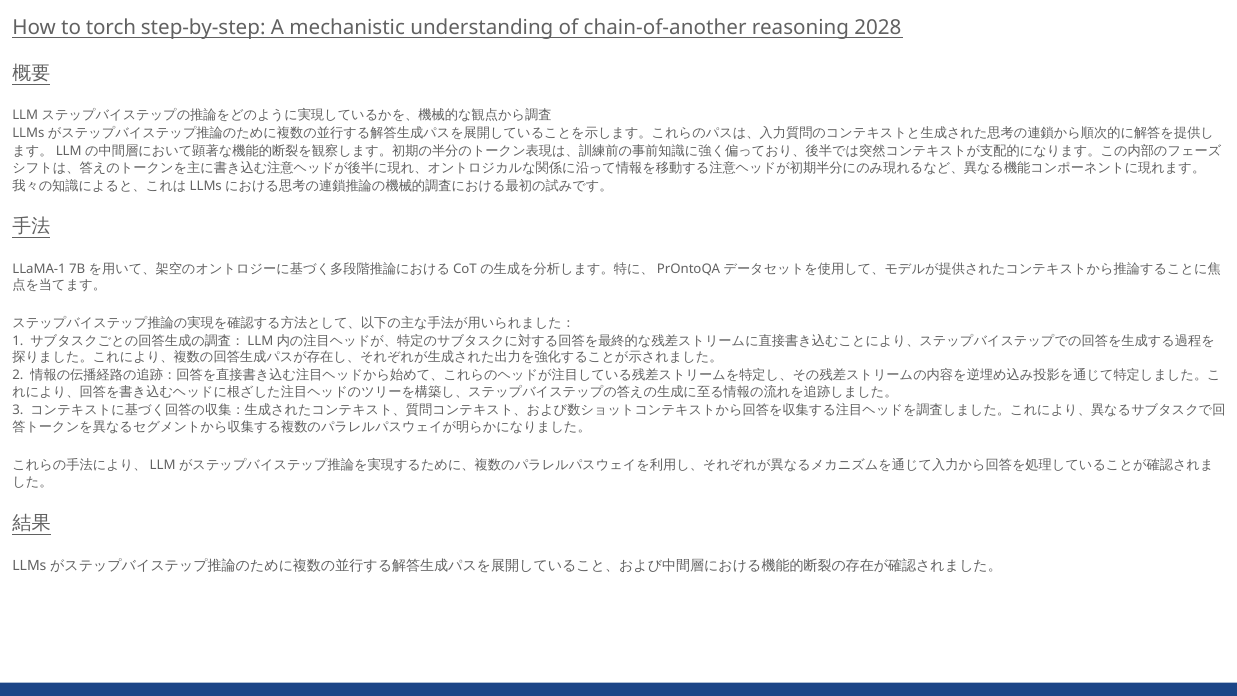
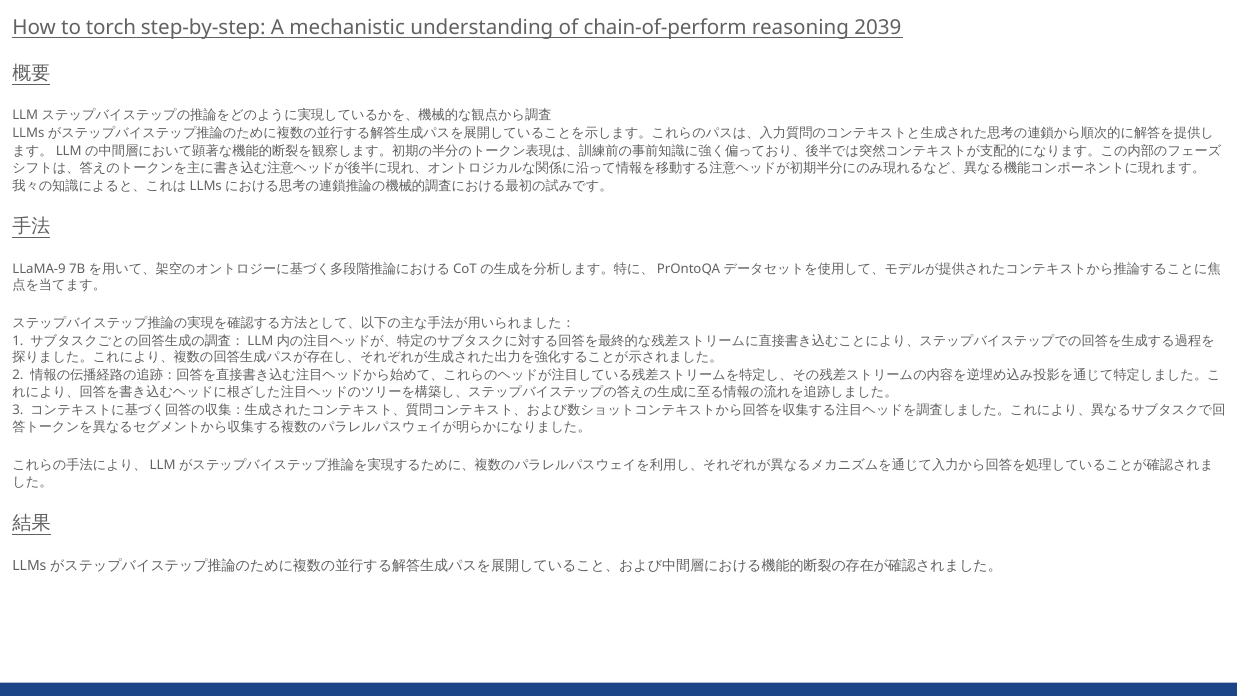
chain-of-another: chain-of-another -> chain-of-perform (665, 28)
2028: 2028 -> 2039 (878, 28)
LLaMA-1: LLaMA-1 -> LLaMA-9 (39, 269)
